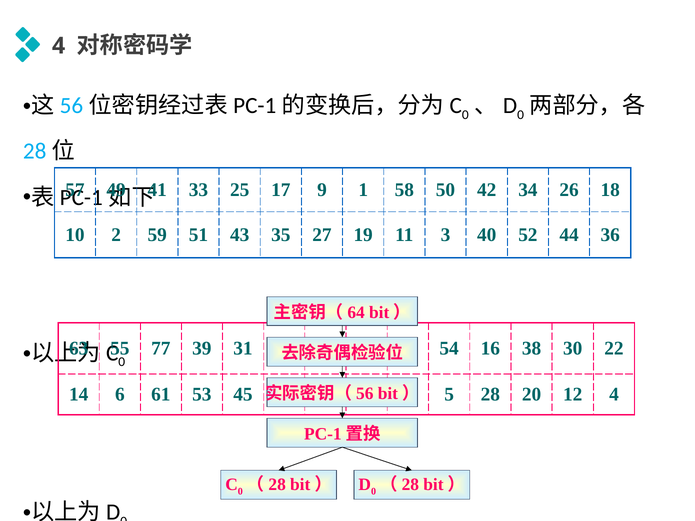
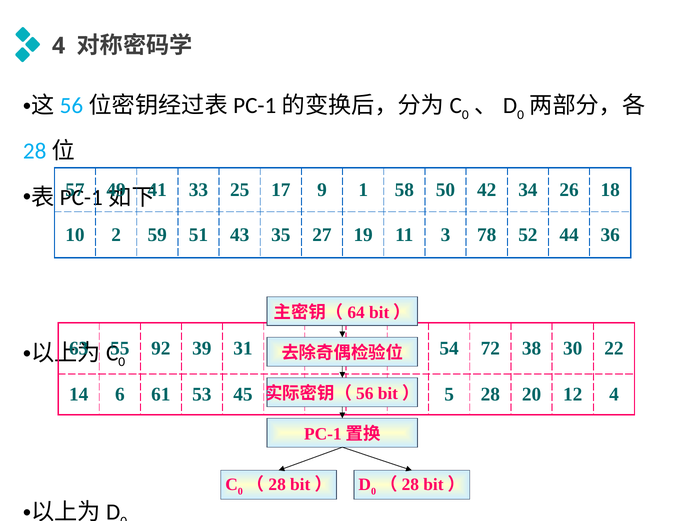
40: 40 -> 78 (487, 235)
77: 77 -> 92 (161, 349)
16: 16 -> 72 (490, 349)
